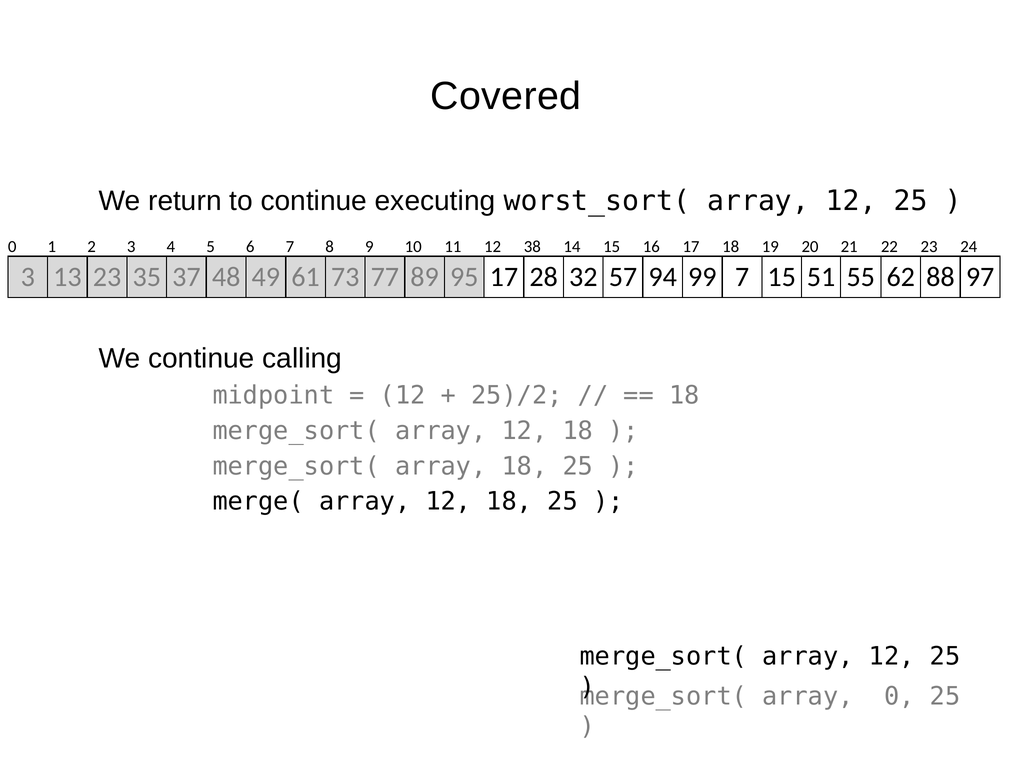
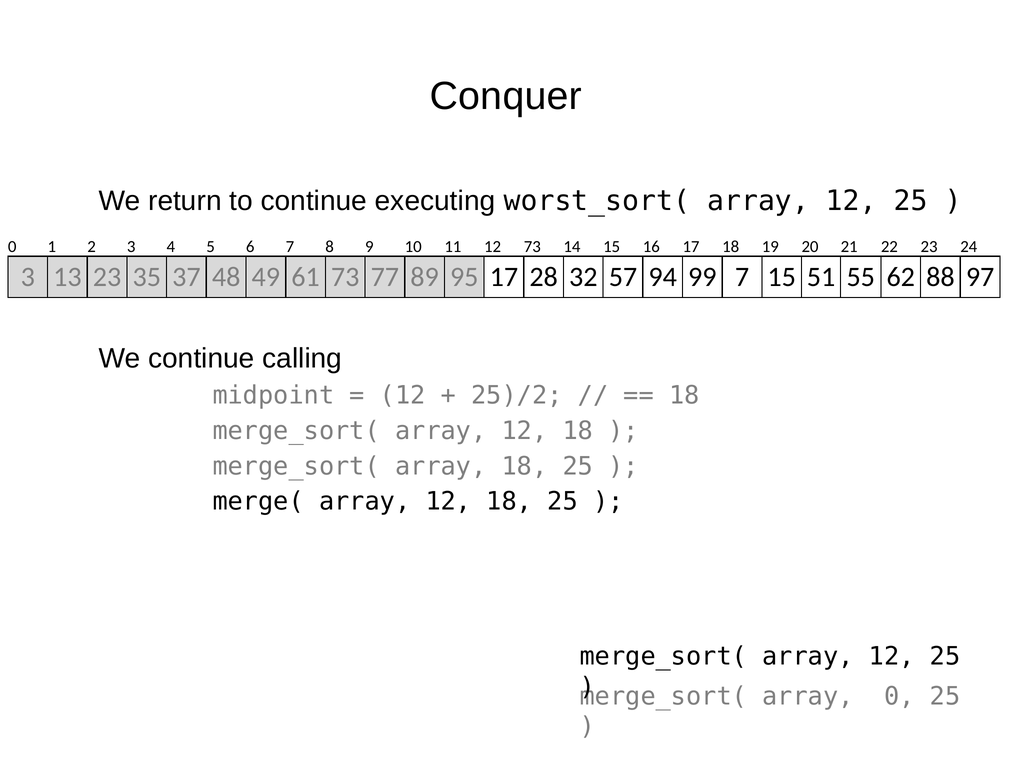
Covered: Covered -> Conquer (506, 96)
12 38: 38 -> 73 (532, 246)
